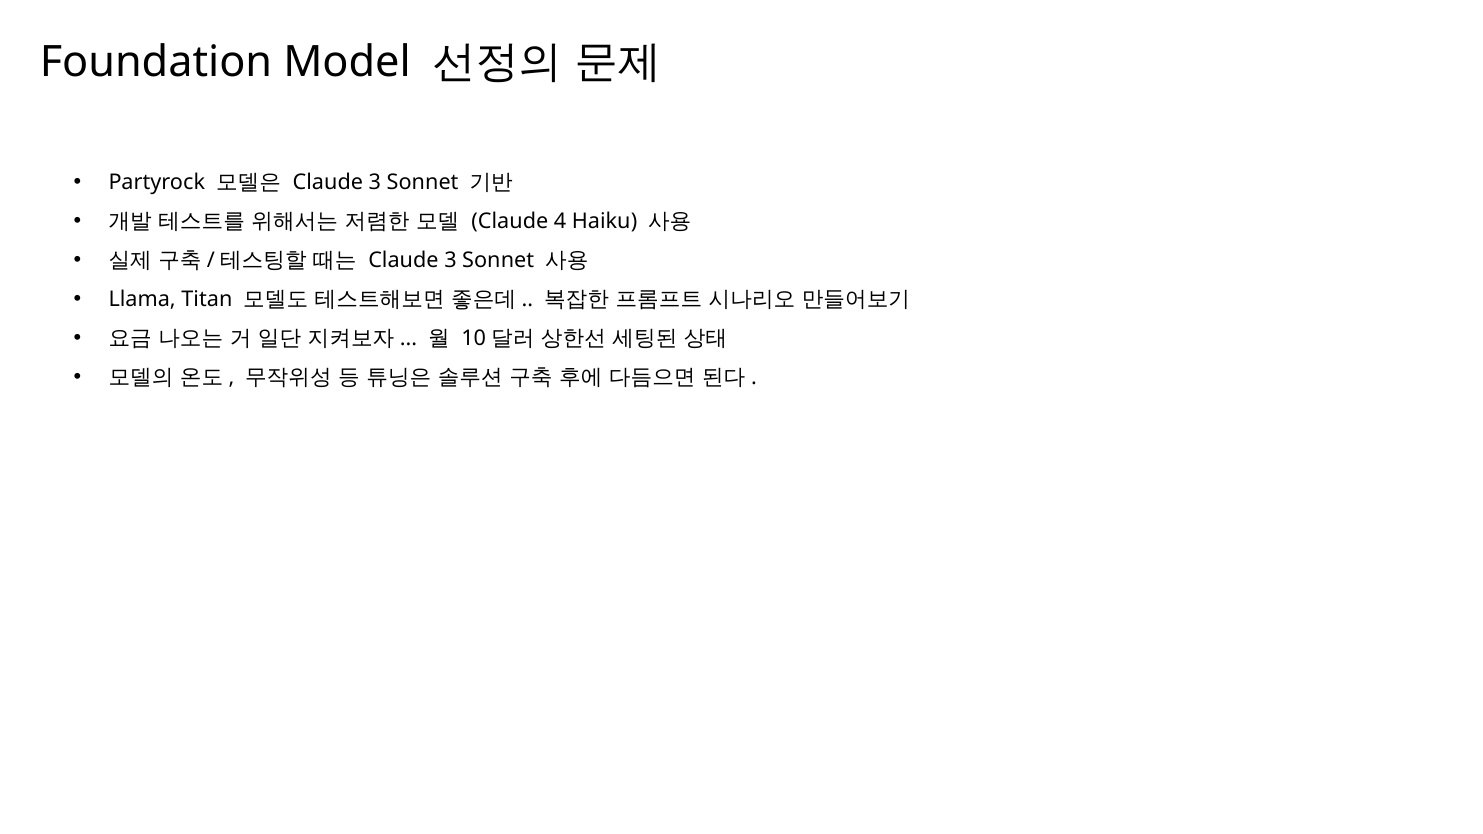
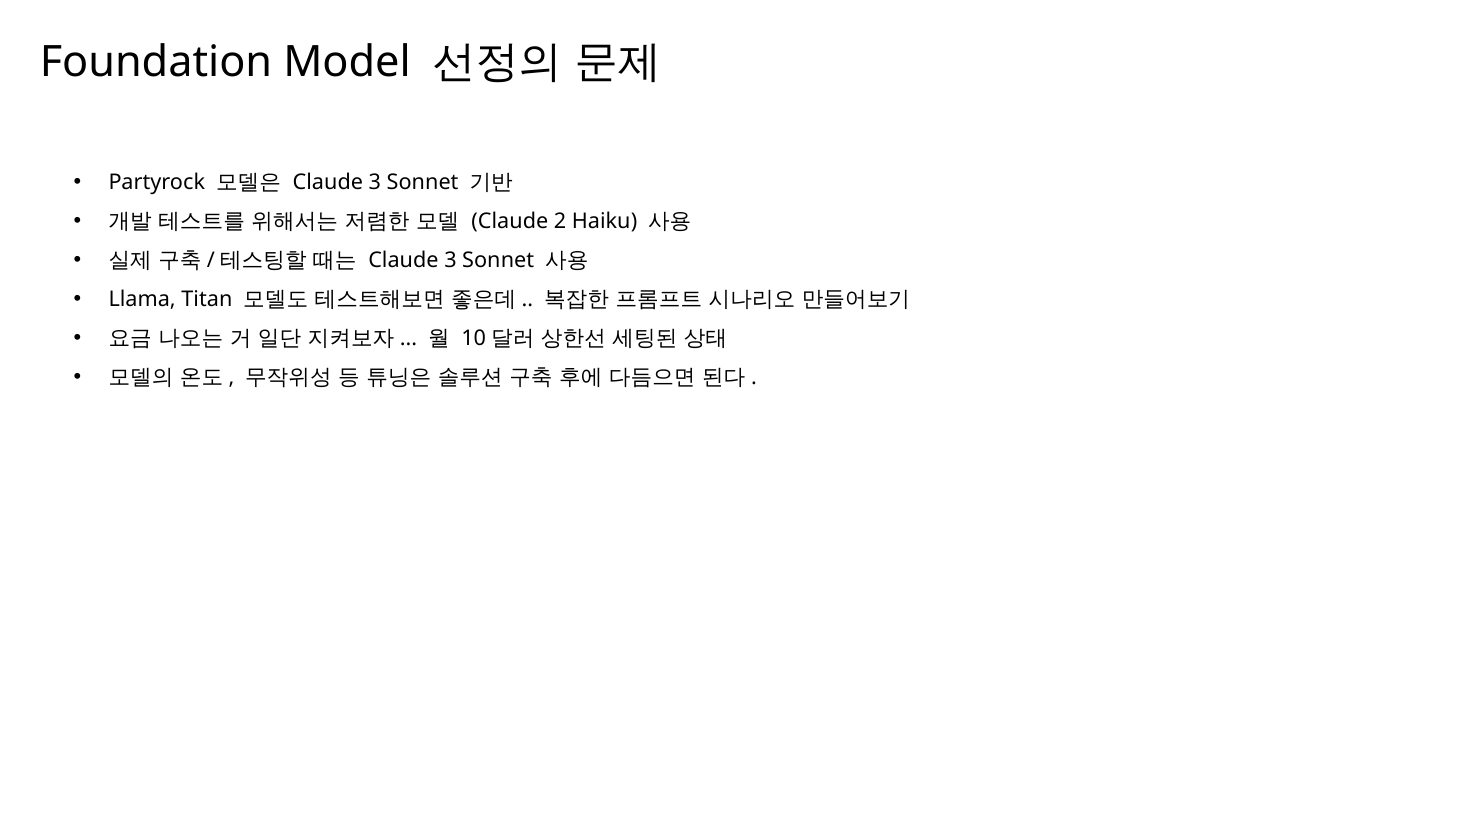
4: 4 -> 2 (560, 221)
